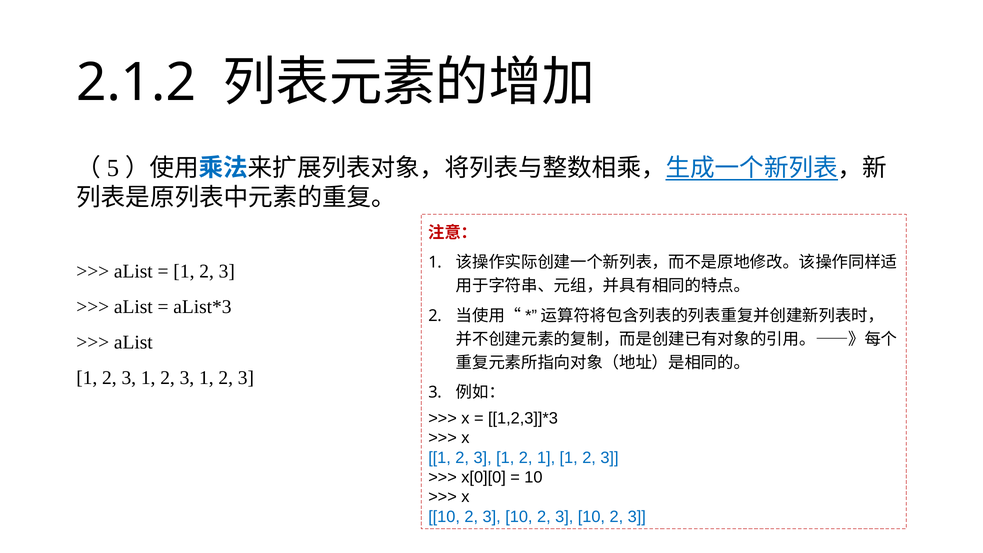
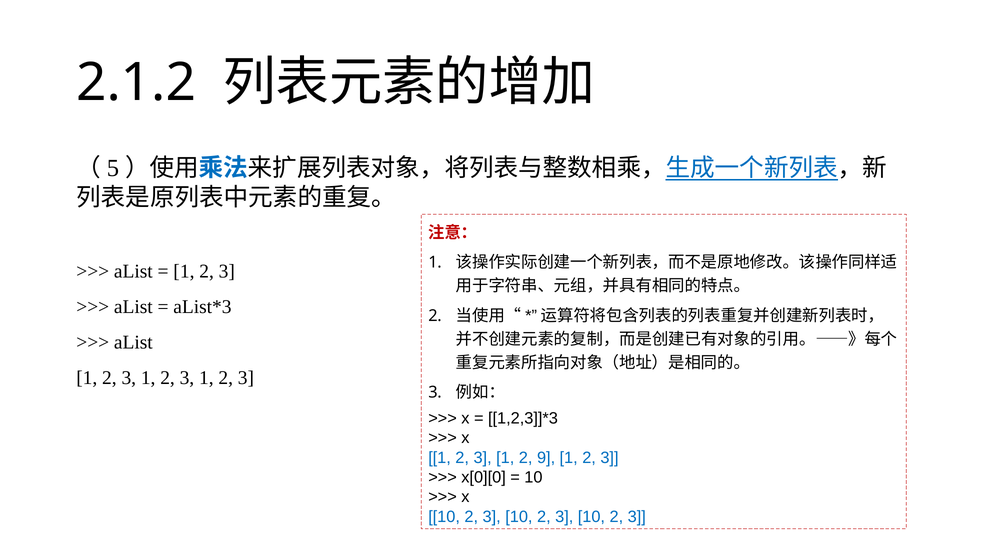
2 1: 1 -> 9 (546, 458)
